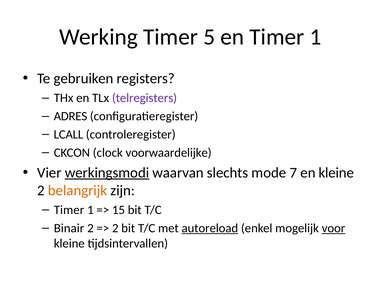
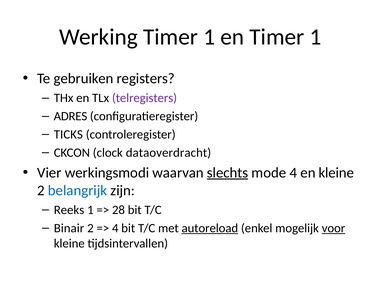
Werking Timer 5: 5 -> 1 (209, 37)
LCALL: LCALL -> TICKS (68, 134)
voorwaardelijke: voorwaardelijke -> dataoverdracht (168, 152)
werkingsmodi underline: present -> none (107, 173)
slechts underline: none -> present (228, 173)
mode 7: 7 -> 4 (293, 173)
belangrijk colour: orange -> blue (78, 190)
Timer: Timer -> Reeks (69, 210)
15: 15 -> 28 (118, 210)
2: 2 -> 4 (115, 228)
